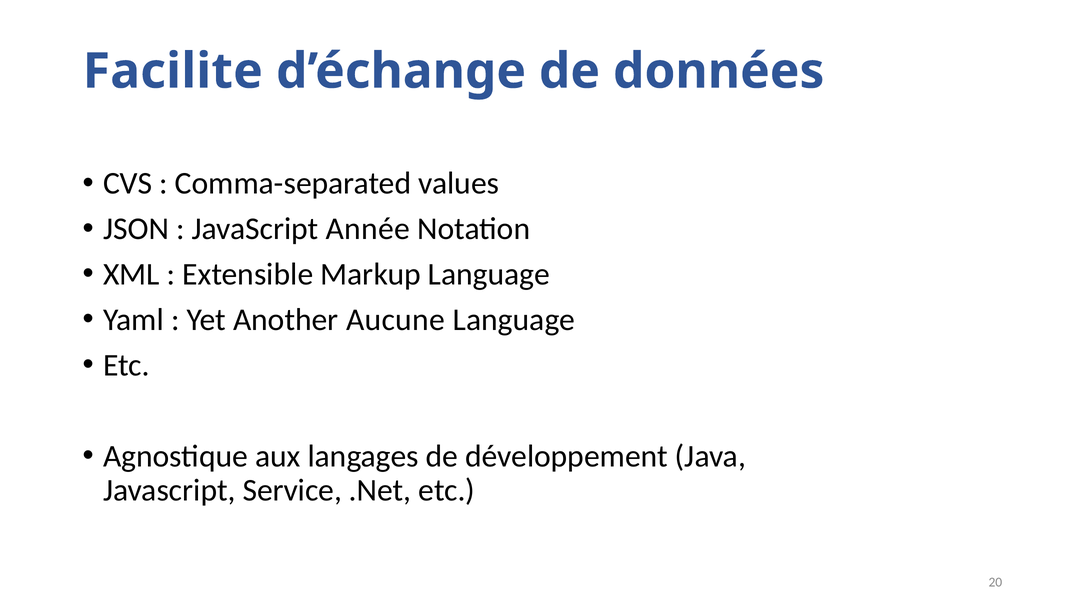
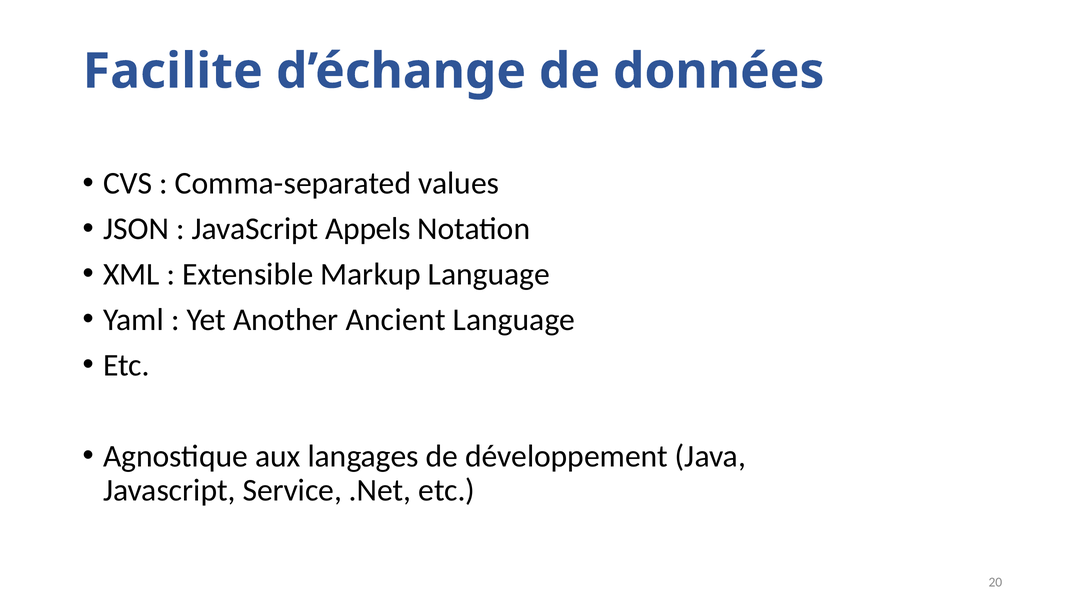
Année: Année -> Appels (368, 229)
Aucune: Aucune -> Ancient (396, 320)
